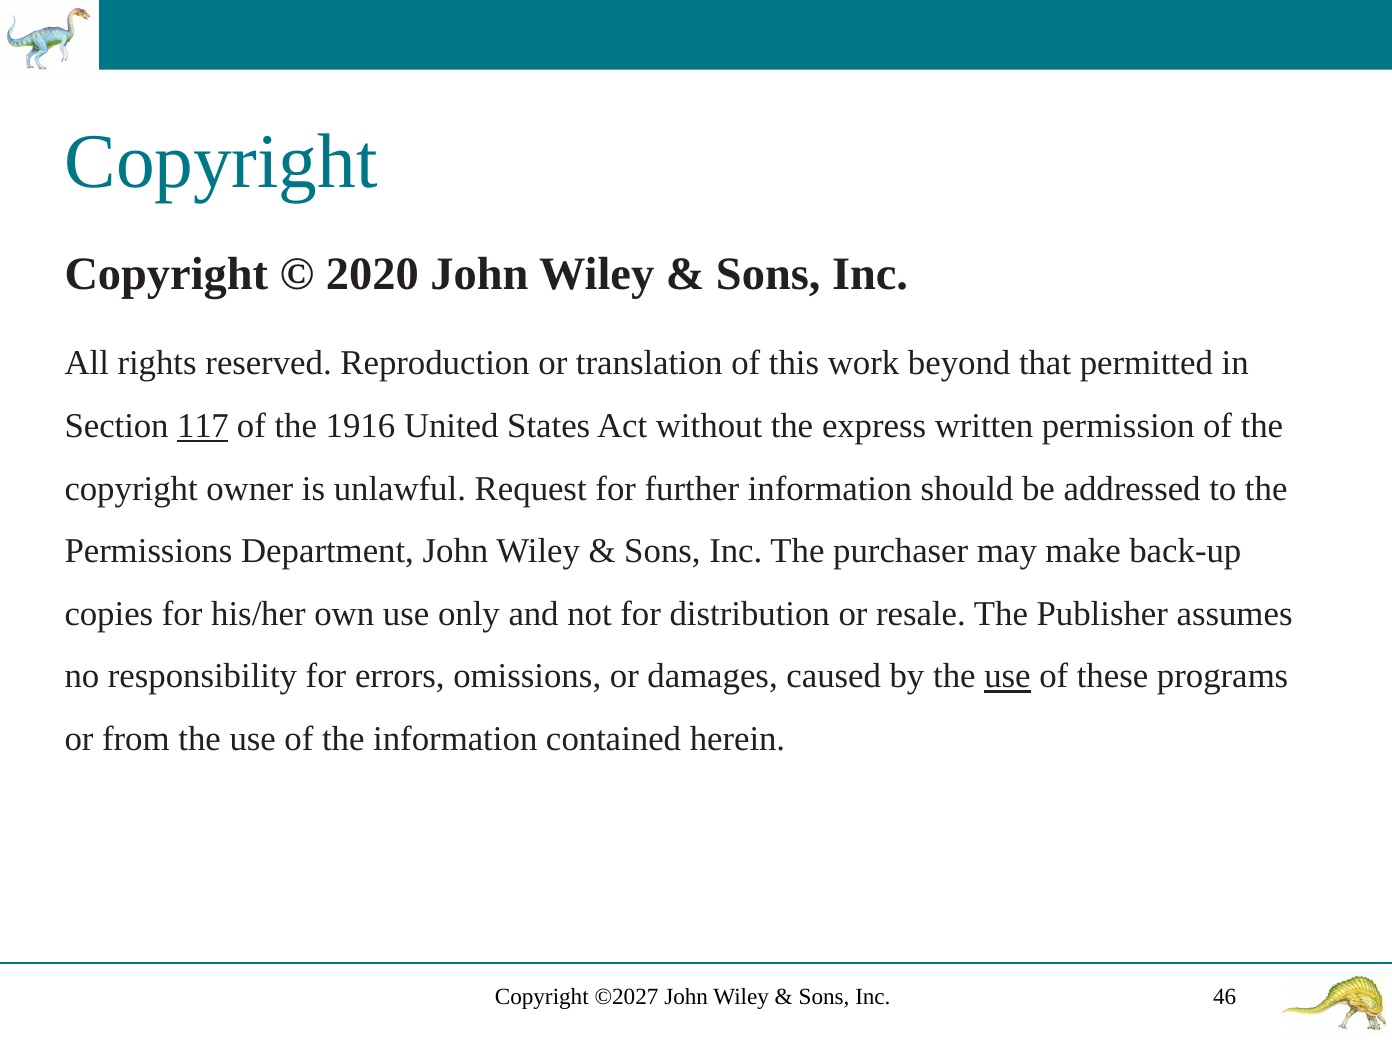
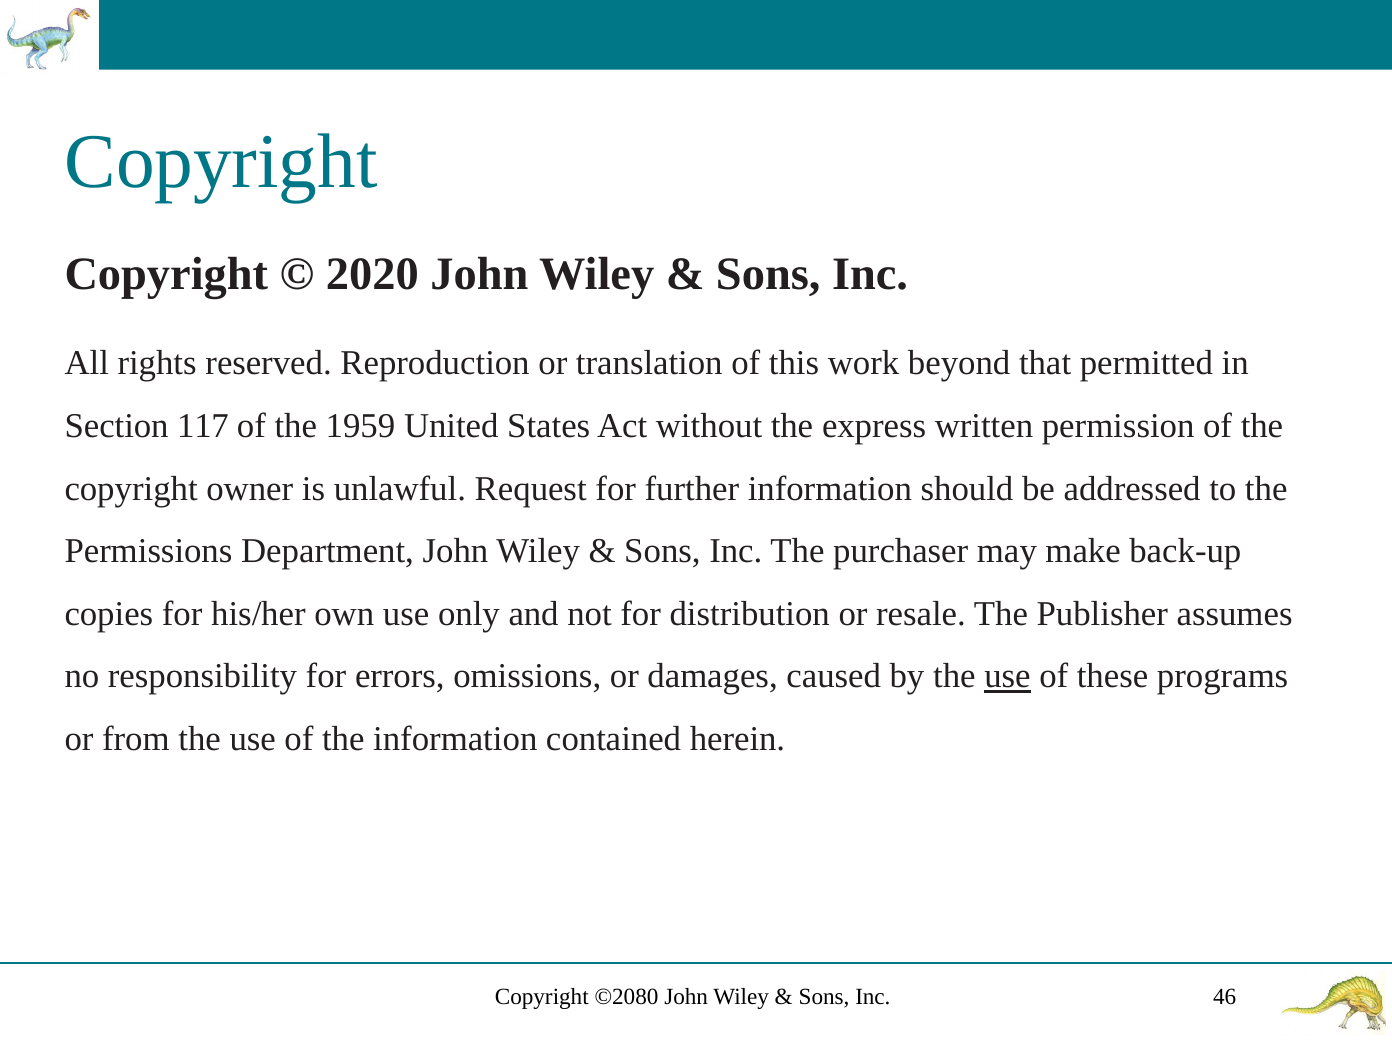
117 underline: present -> none (203, 426)
1916: 1916 -> 1959 (360, 426)
©2027: ©2027 -> ©2080 (626, 997)
